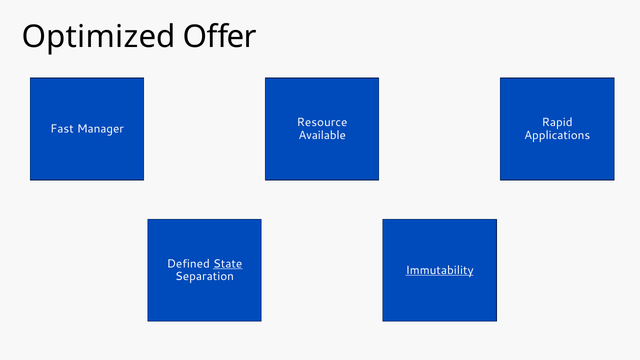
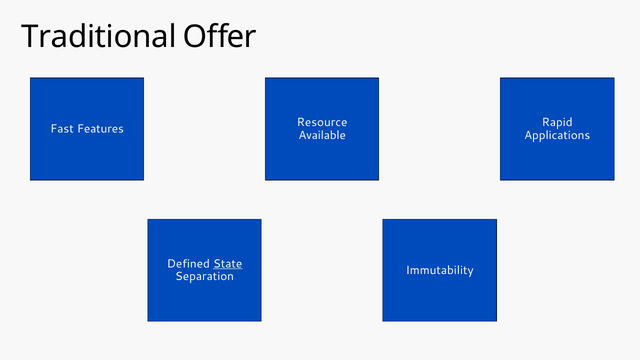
Optimized: Optimized -> Traditional (99, 37)
Manager: Manager -> Features (100, 129)
Immutability underline: present -> none (440, 270)
